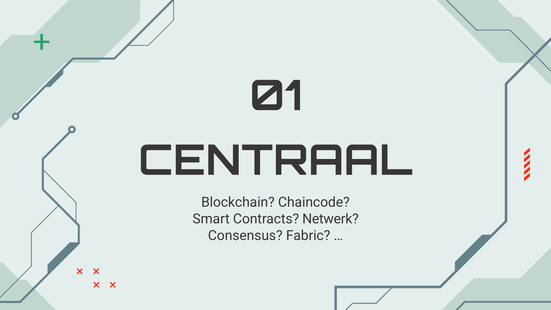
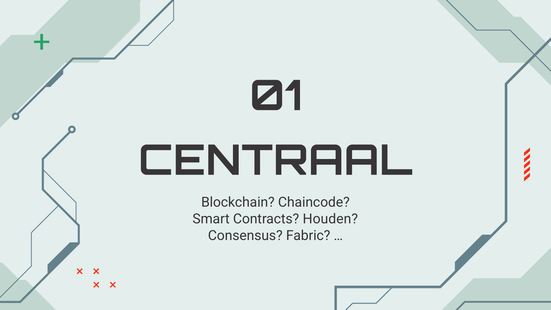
Netwerk: Netwerk -> Houden (330, 219)
